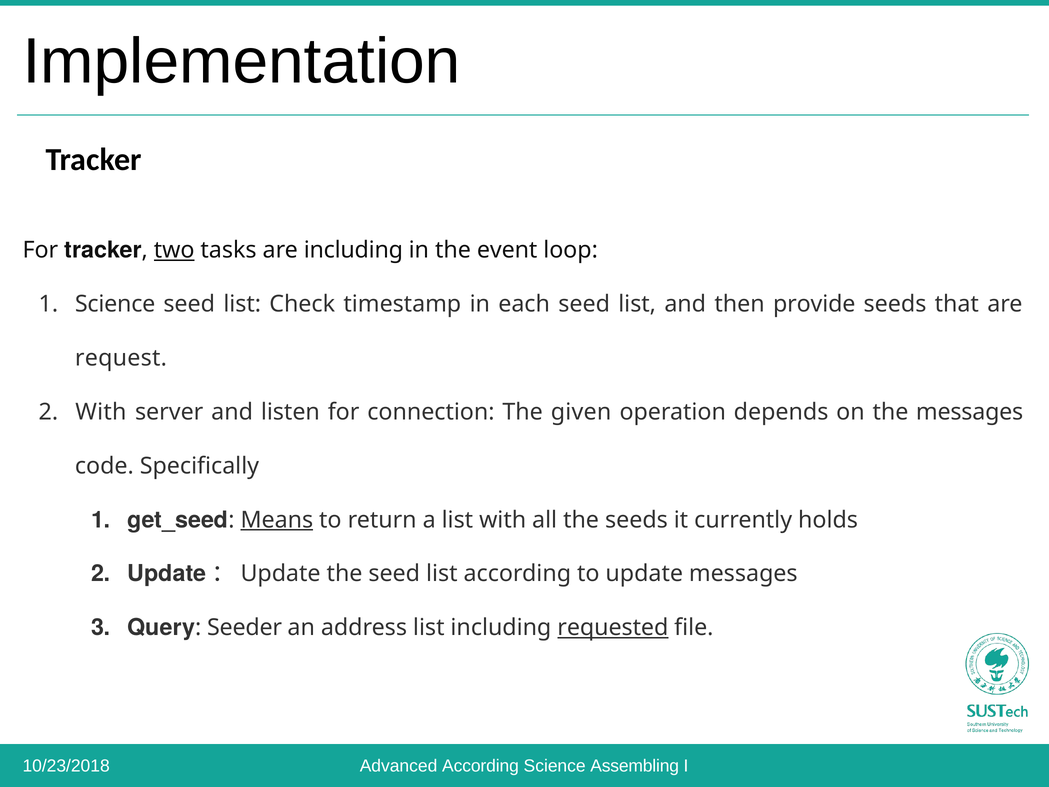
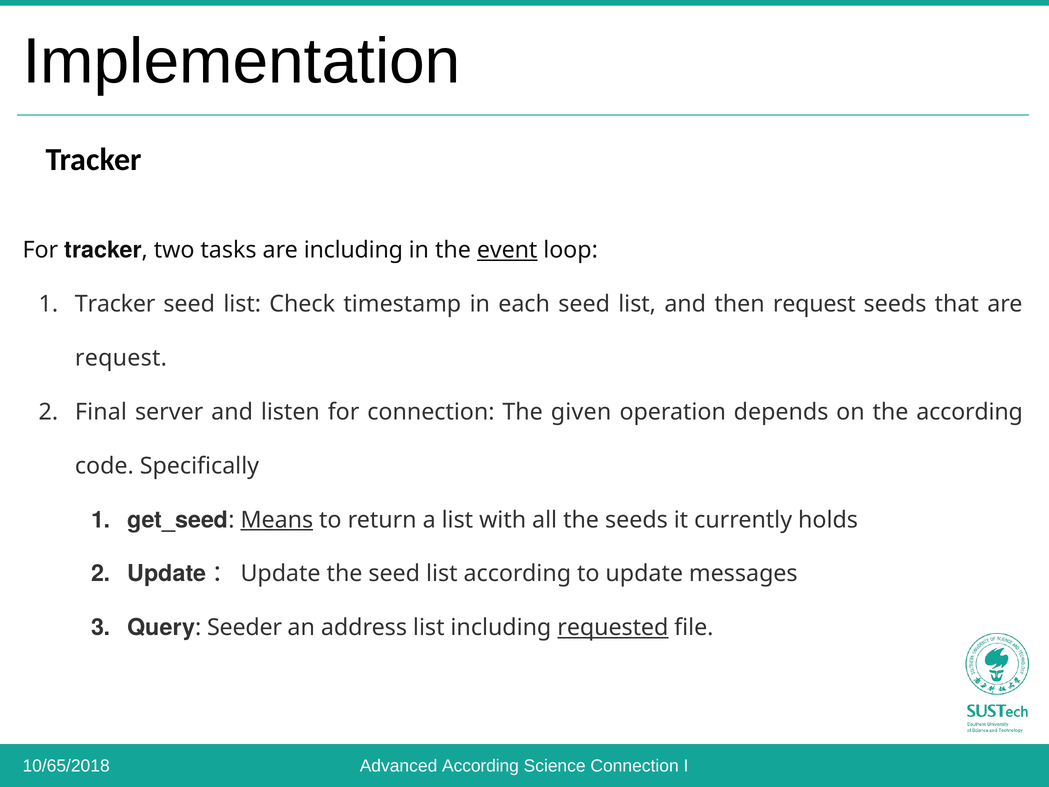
two underline: present -> none (174, 250)
event underline: none -> present (507, 250)
Science: Science -> Tracker (115, 304)
then provide: provide -> request (814, 304)
With: With -> Final (101, 412)
the messages: messages -> according (970, 412)
10/23/2018: 10/23/2018 -> 10/65/2018 (66, 766)
Science Assembling: Assembling -> Connection (635, 766)
